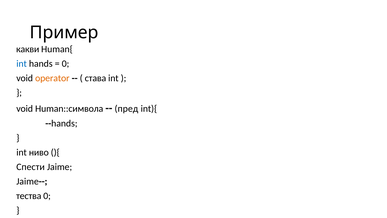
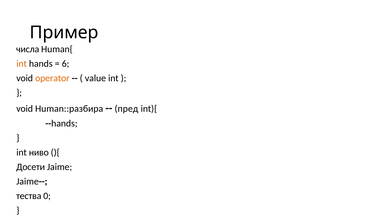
какви: какви -> числа (28, 49)
int colour: blue -> orange (22, 64)
0: 0 -> 6 (66, 64)
става: става -> value (95, 78)
Human::символа: Human::символа -> Human::разбира (69, 109)
Спести: Спести -> Досети (31, 167)
